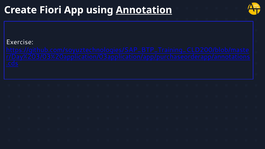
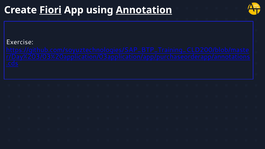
Fiori underline: none -> present (50, 10)
